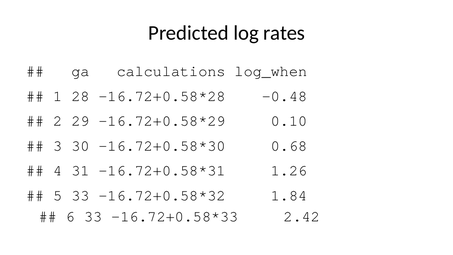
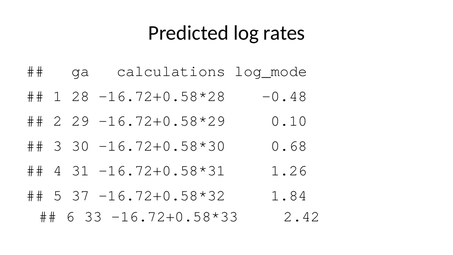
log_when: log_when -> log_mode (271, 71)
5 33: 33 -> 37 (80, 195)
